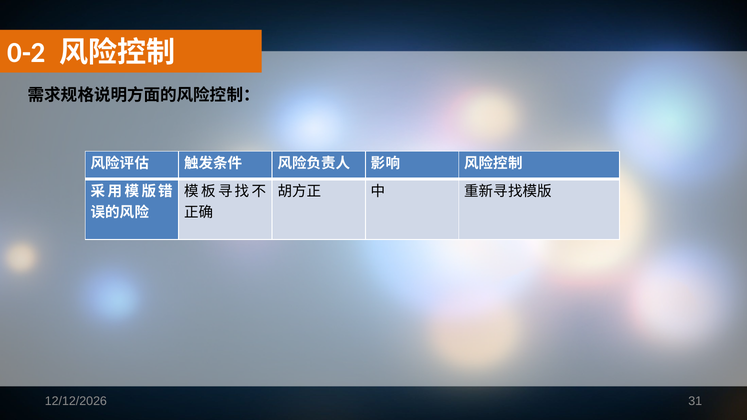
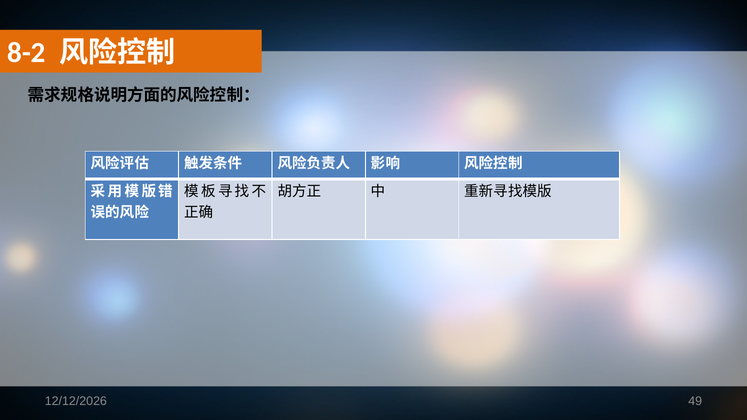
0-2: 0-2 -> 8-2 (26, 53)
31: 31 -> 49 (695, 402)
